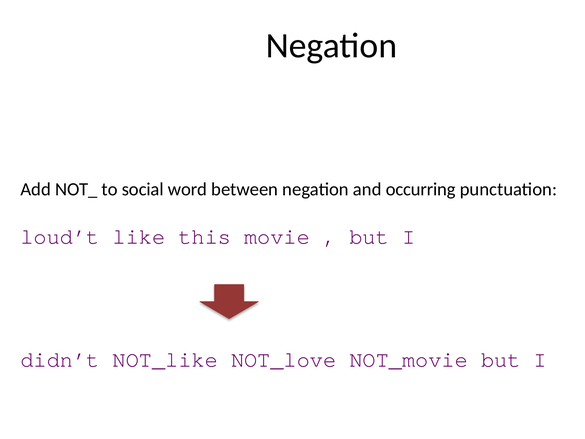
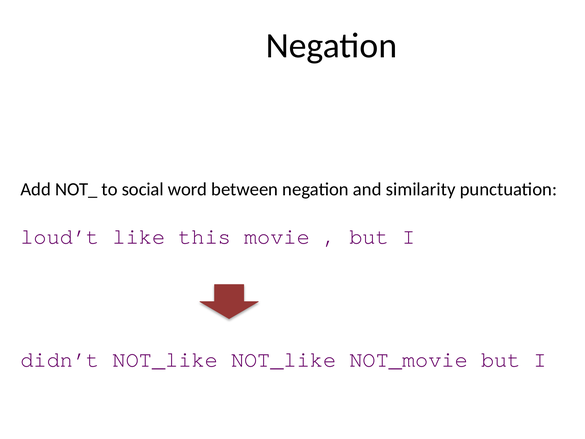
occurring: occurring -> similarity (421, 189)
NOT_like NOT_love: NOT_love -> NOT_like (284, 359)
